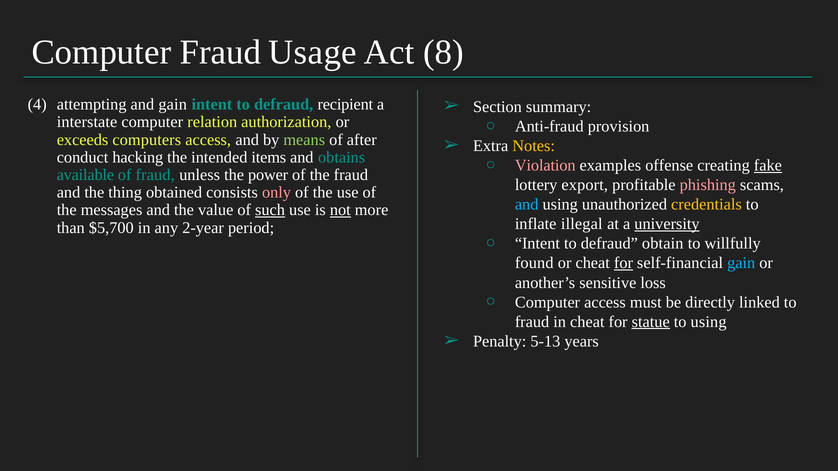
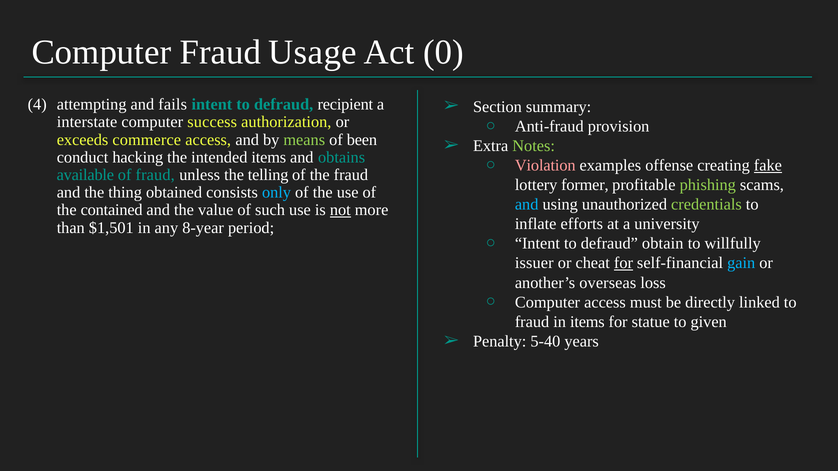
8: 8 -> 0 (443, 52)
and gain: gain -> fails (173, 105)
relation: relation -> success (212, 122)
computers: computers -> commerce (147, 140)
after: after -> been (362, 140)
Notes colour: yellow -> light green (534, 146)
power: power -> telling (268, 175)
export: export -> former (585, 185)
phishing colour: pink -> light green (708, 185)
only colour: pink -> light blue (276, 193)
credentials colour: yellow -> light green (706, 205)
messages: messages -> contained (112, 210)
such underline: present -> none (270, 210)
illegal: illegal -> efforts (582, 224)
university underline: present -> none (667, 224)
$5,700: $5,700 -> $1,501 (111, 228)
2-year: 2-year -> 8-year (203, 228)
found: found -> issuer (534, 263)
sensitive: sensitive -> overseas (608, 283)
in cheat: cheat -> items (587, 322)
statue underline: present -> none (651, 322)
to using: using -> given (709, 322)
5-13: 5-13 -> 5-40 (545, 342)
